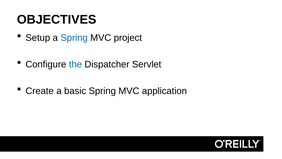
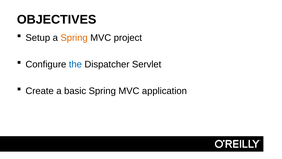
Spring colour: blue -> orange (74, 38)
